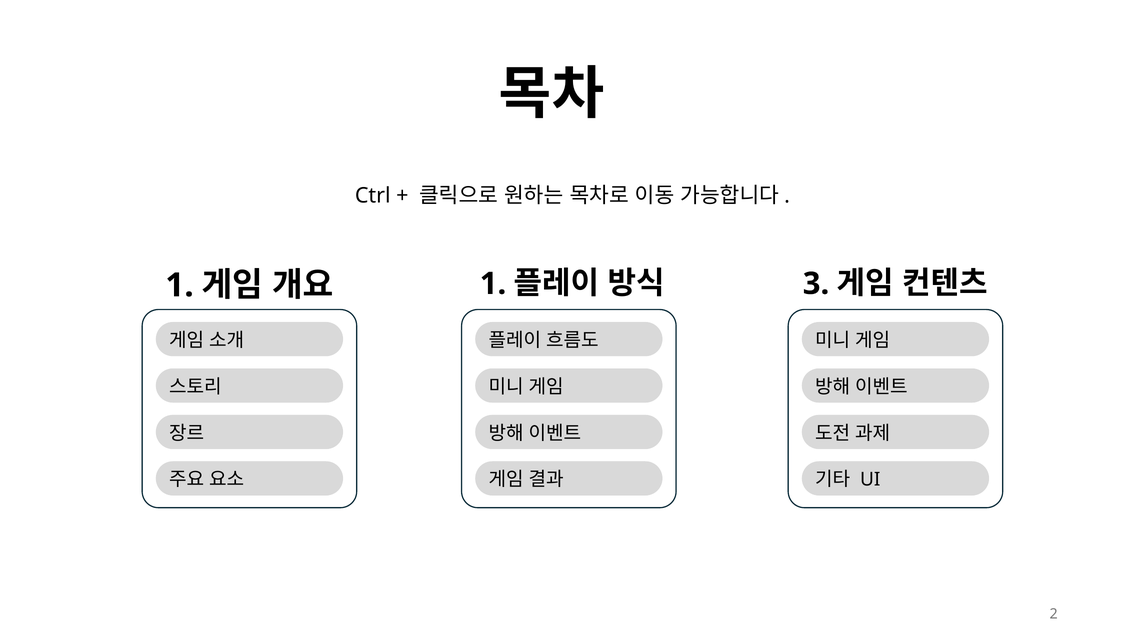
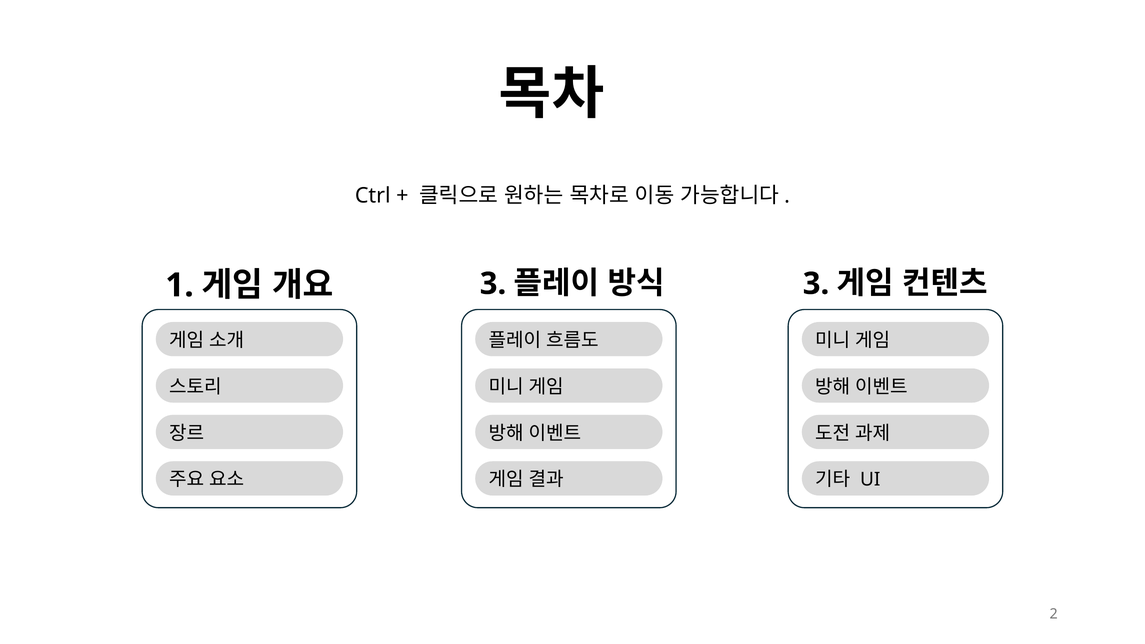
1: 1 -> 3 (493, 284)
